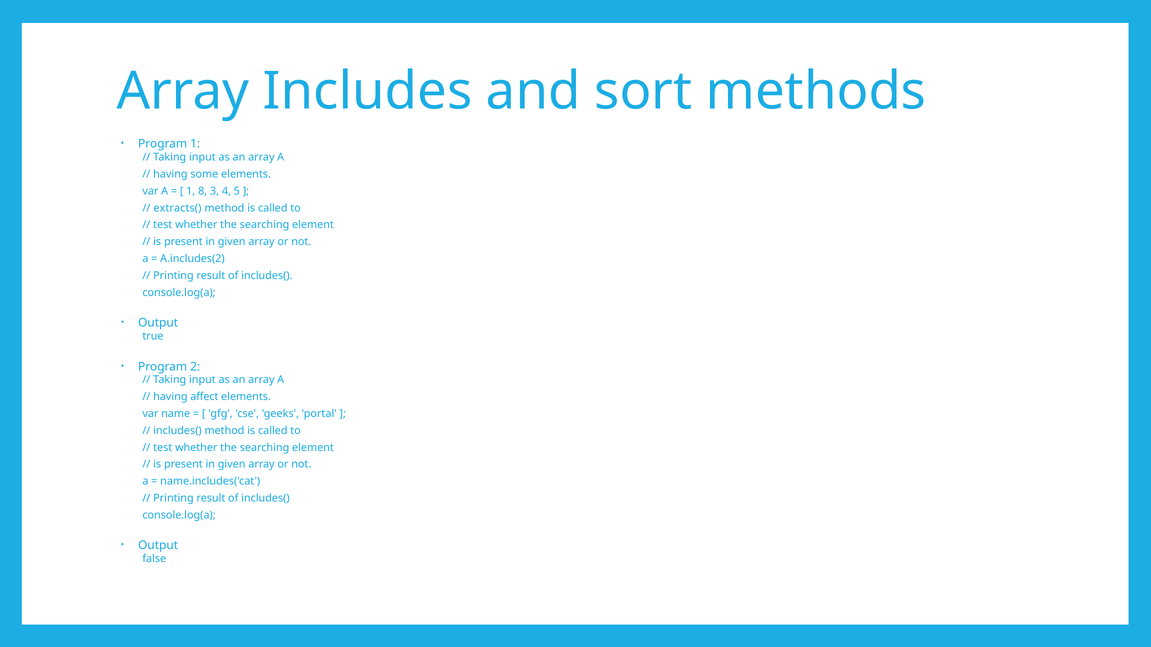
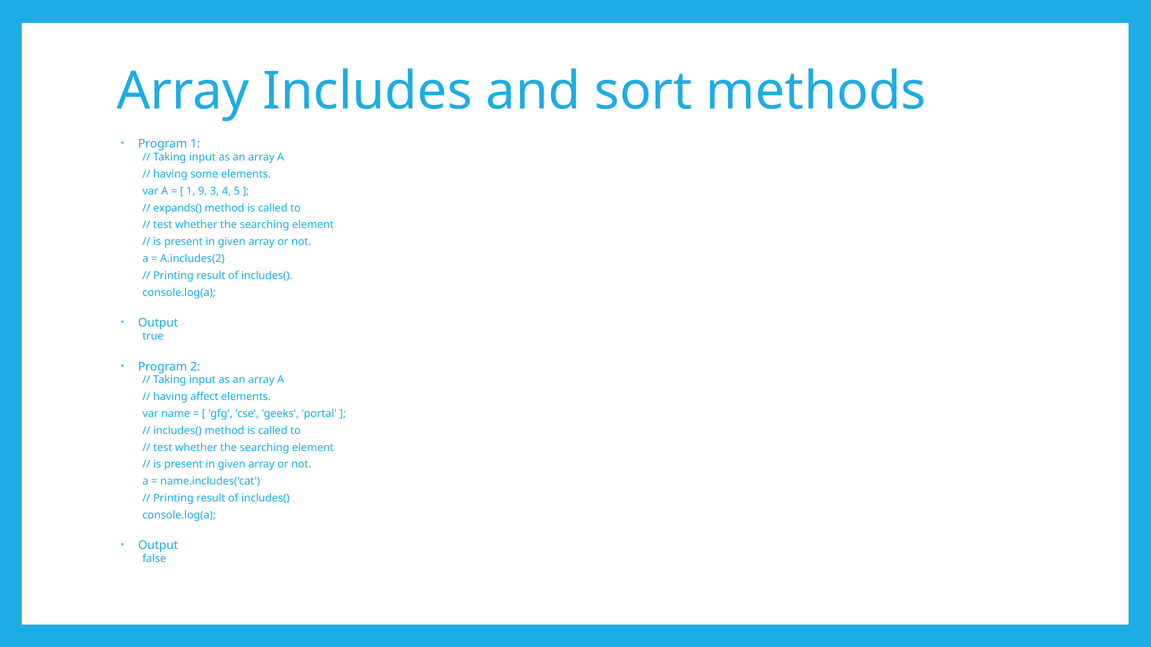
8: 8 -> 9 (203, 191)
extracts(: extracts( -> expands( (178, 208)
